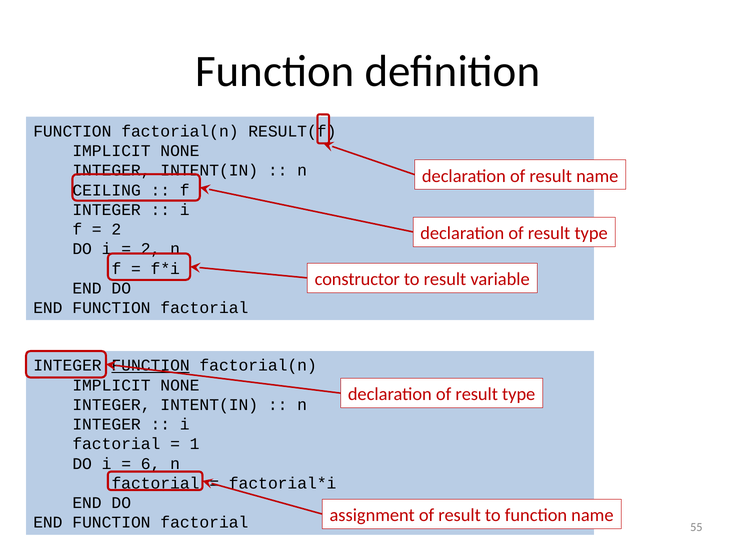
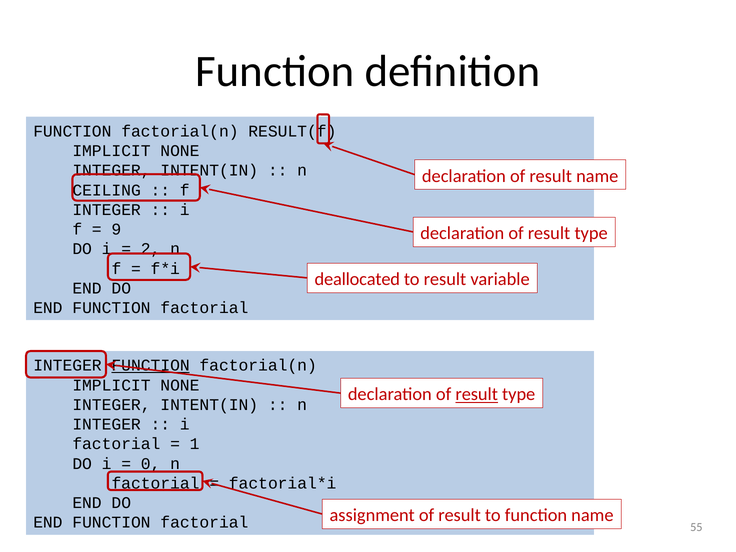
2: 2 -> 9 (116, 229)
constructor: constructor -> deallocated (357, 279)
result underline: none -> present (477, 394)
6: 6 -> 0 (151, 464)
